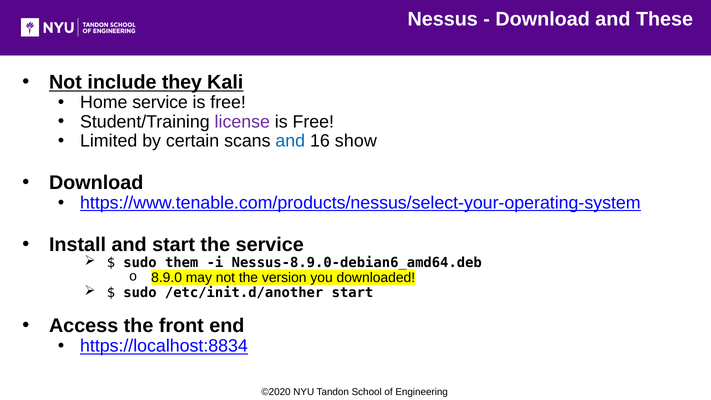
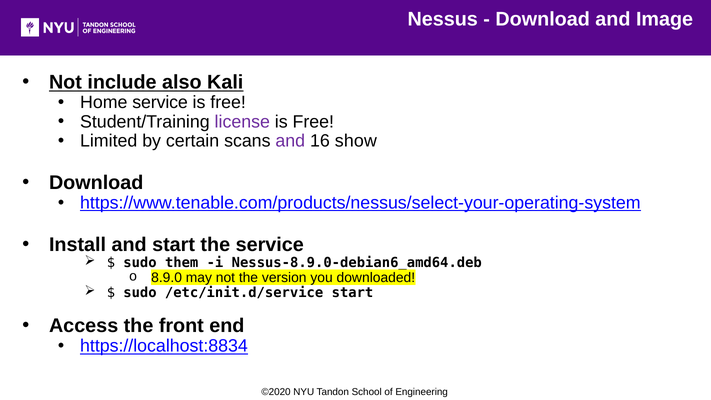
These: These -> Image (665, 19)
they: they -> also (182, 82)
and colour: blue -> purple (290, 141)
/etc/init.d/another: /etc/init.d/another -> /etc/init.d/service (244, 293)
